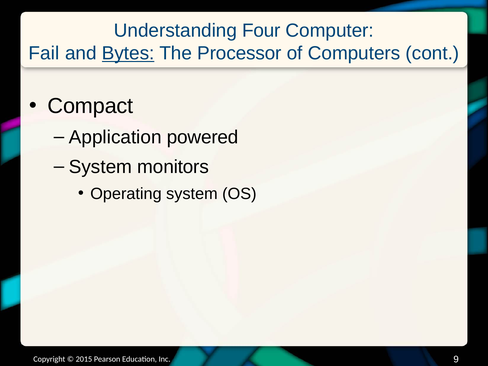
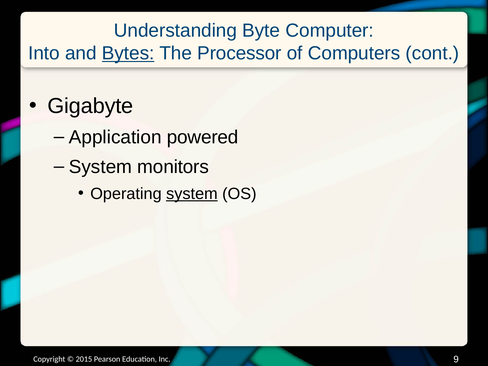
Four: Four -> Byte (261, 31)
Fail: Fail -> Into (44, 53)
Compact: Compact -> Gigabyte (90, 106)
system underline: none -> present (192, 194)
